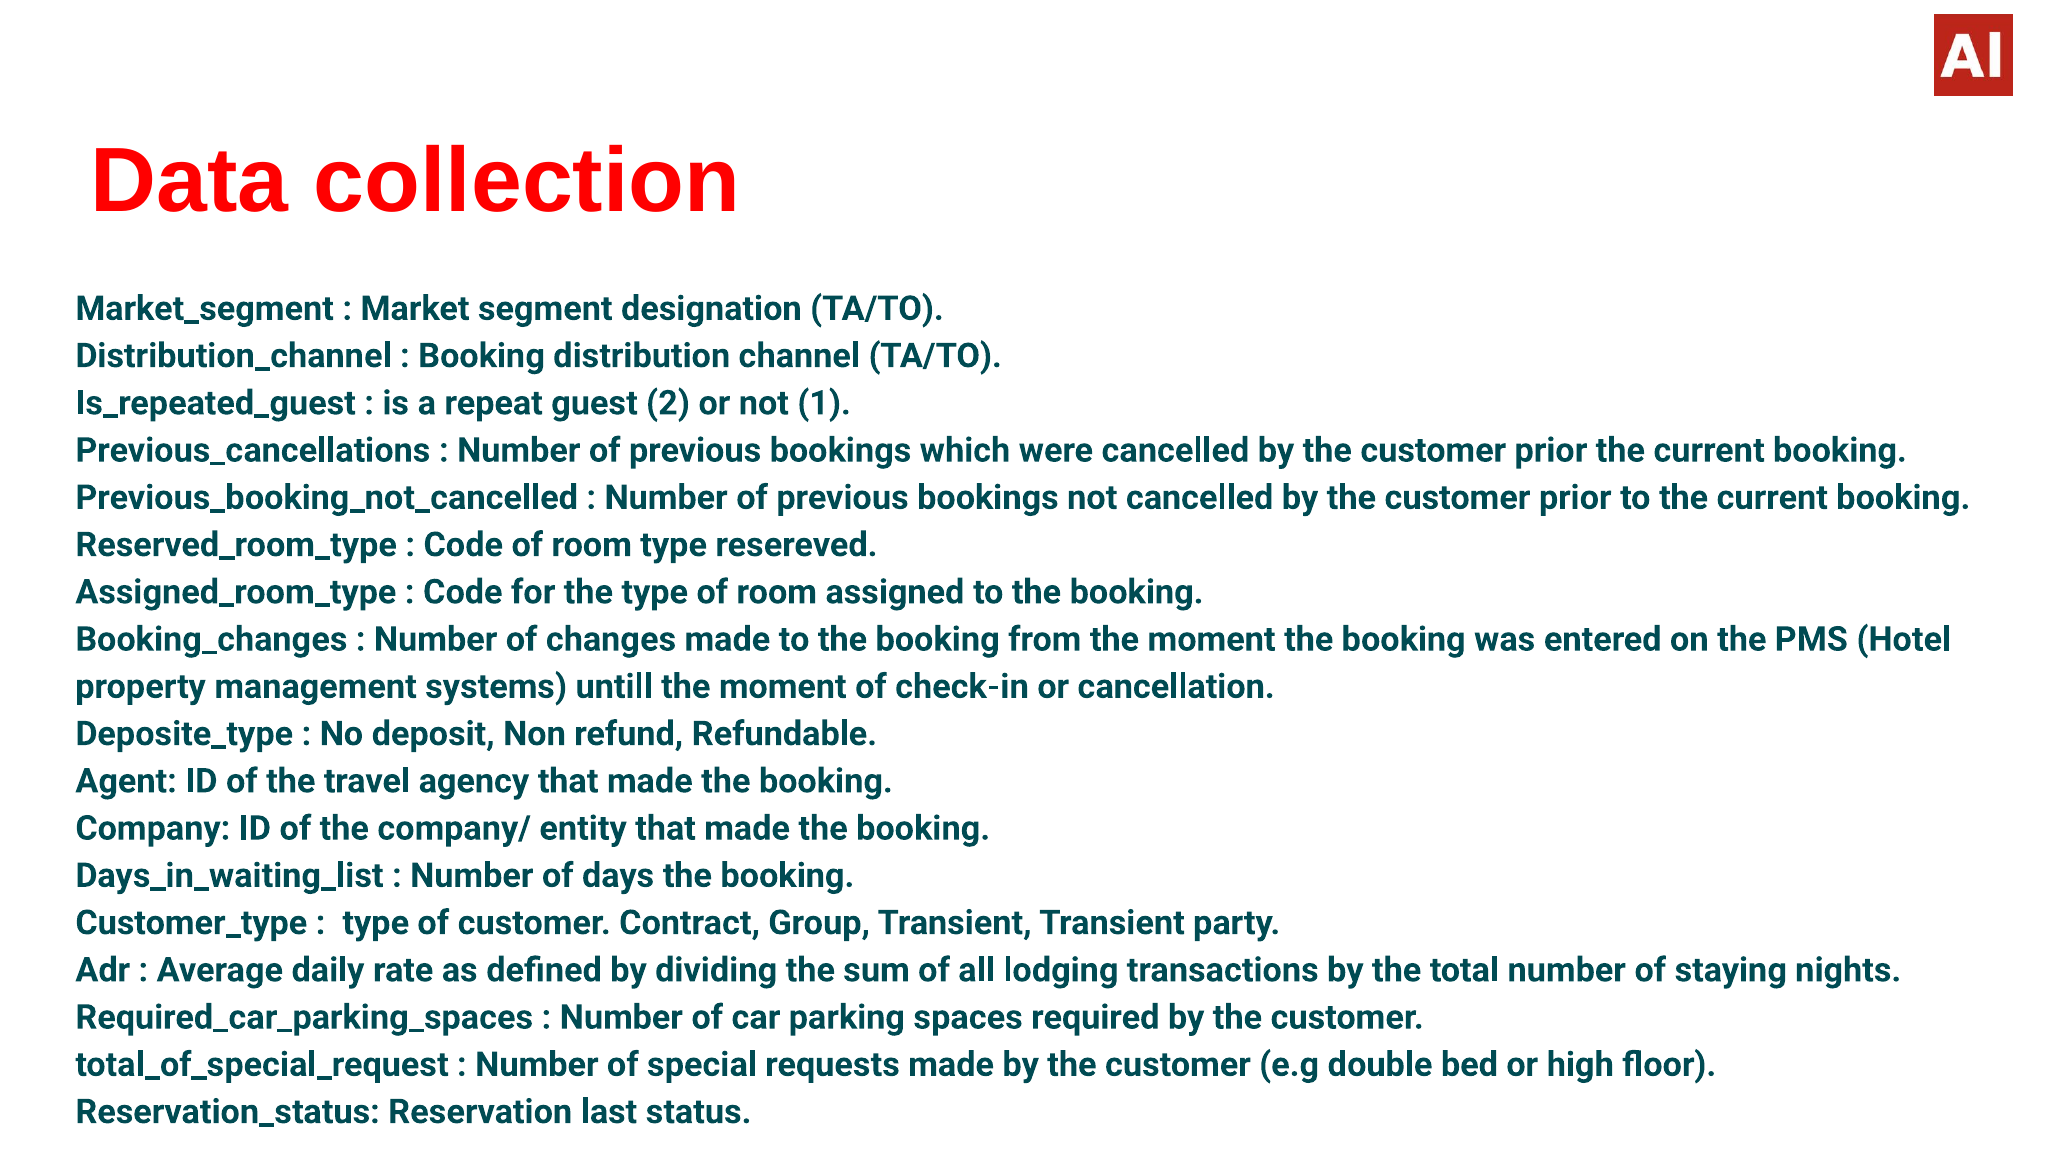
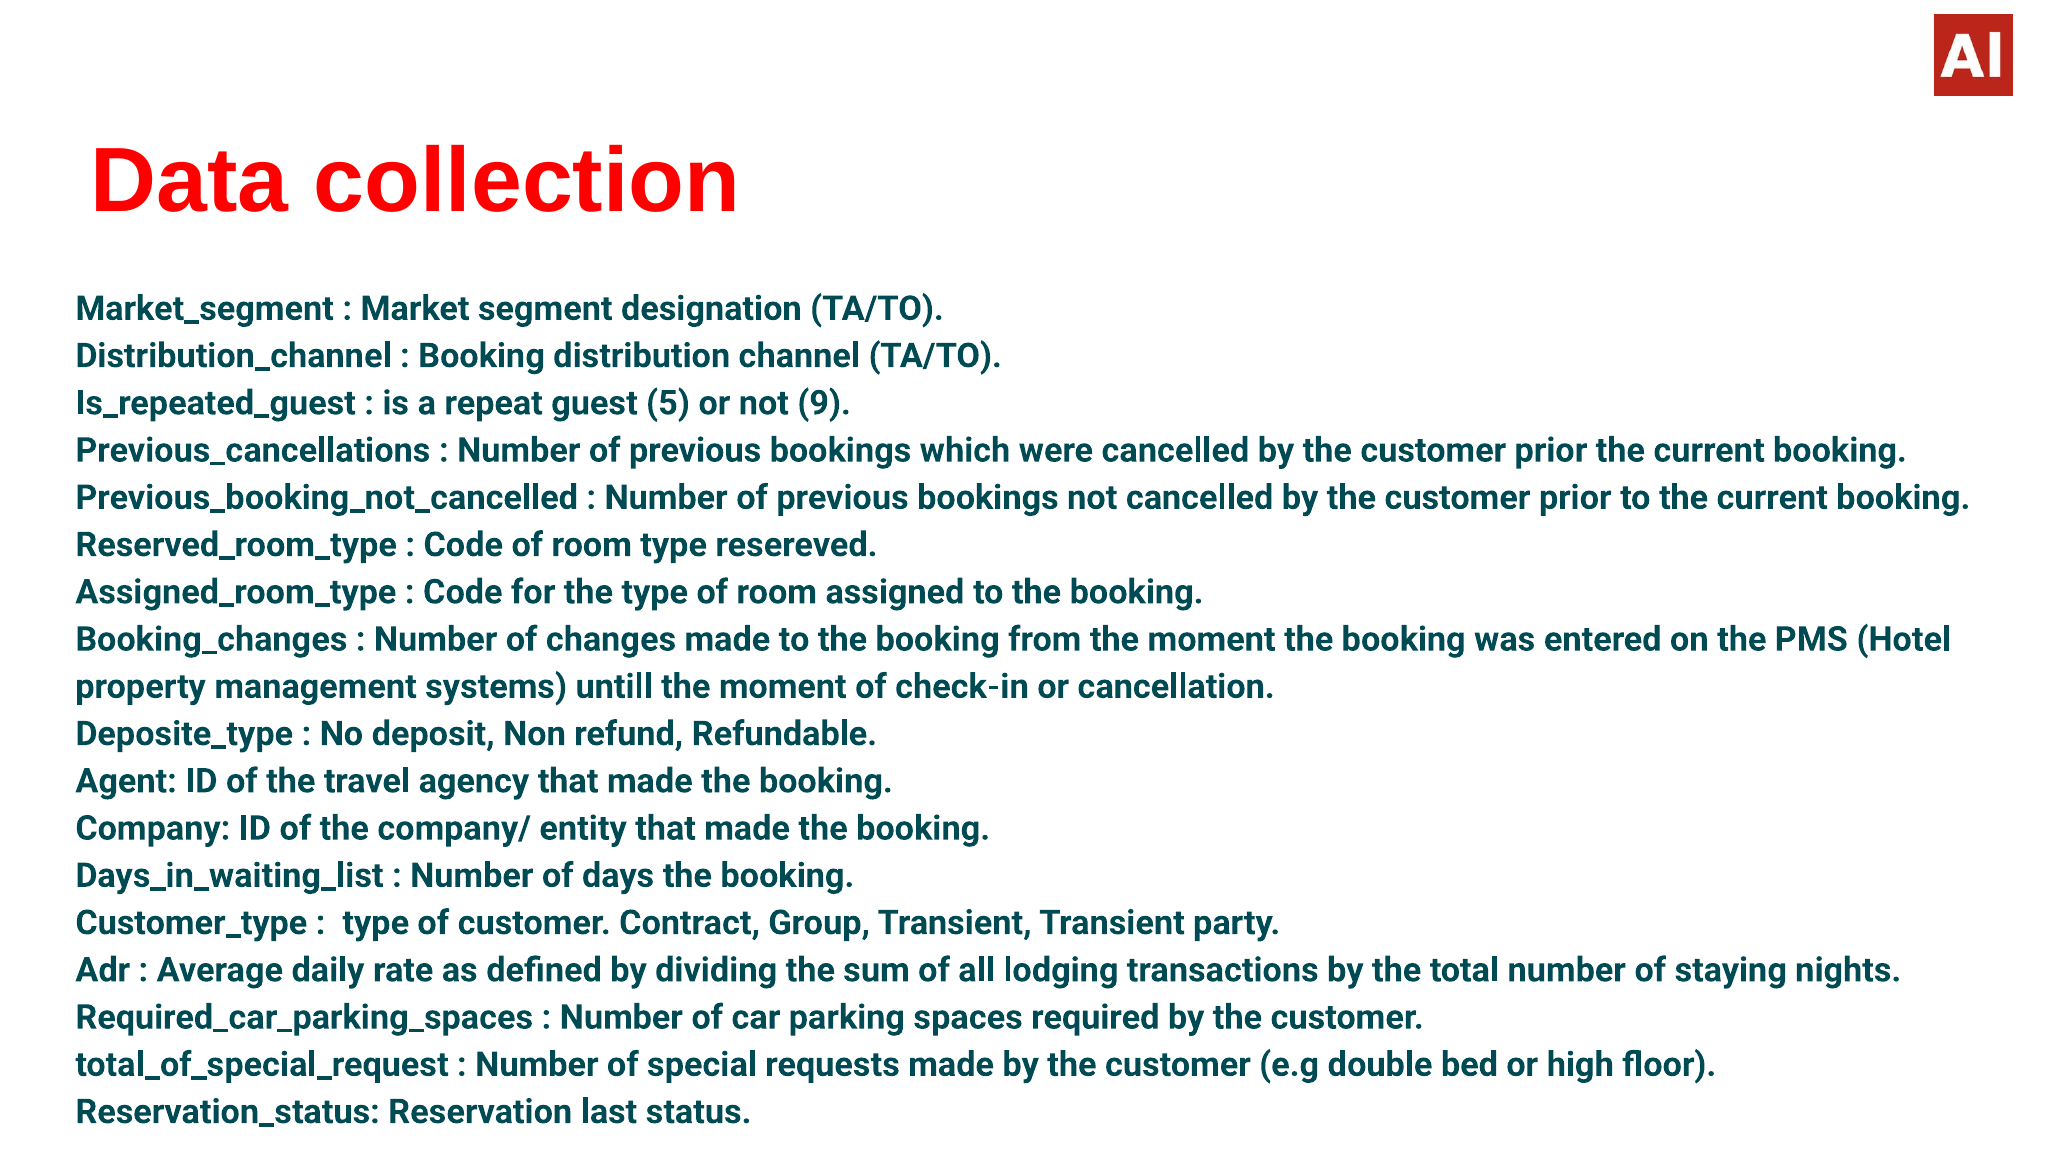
2: 2 -> 5 (668, 403)
1: 1 -> 9 (824, 403)
